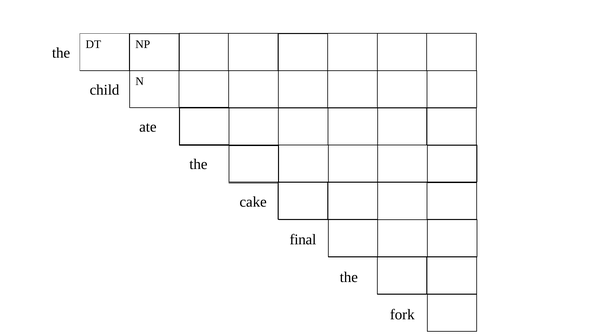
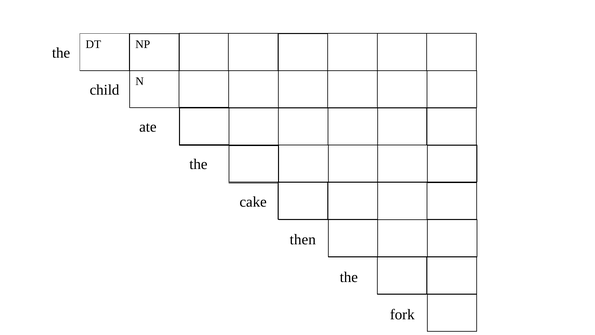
final: final -> then (303, 239)
